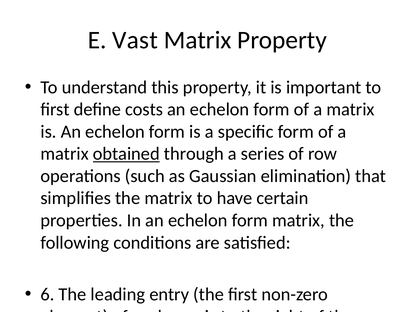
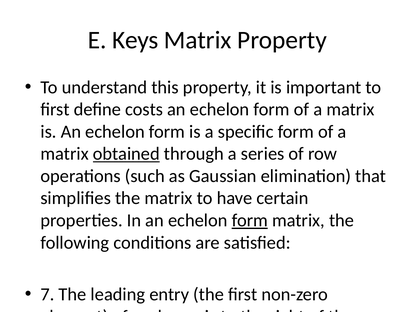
Vast: Vast -> Keys (135, 40)
form underline: none -> present (250, 220)
6: 6 -> 7 (47, 294)
